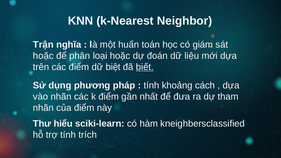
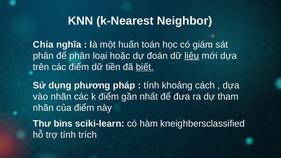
Trận: Trận -> Chia (43, 45)
hoặc: hoặc -> phân (43, 56)
liệu underline: none -> present (192, 56)
biệt: biệt -> tiền (113, 67)
hiểu: hiểu -> bins (63, 124)
